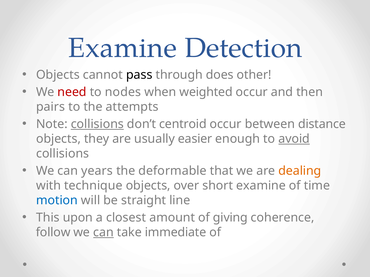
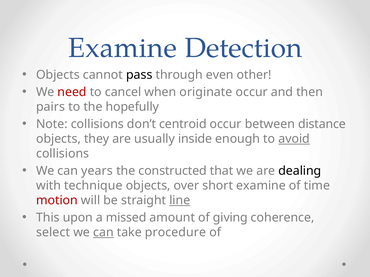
does: does -> even (220, 75)
nodes: nodes -> cancel (123, 92)
weighted: weighted -> originate (206, 92)
attempts: attempts -> hopefully (132, 107)
collisions underline: present -> none (97, 124)
easier: easier -> inside (195, 139)
deformable: deformable -> constructed (173, 171)
dealing colour: orange -> black (300, 171)
motion colour: blue -> red (57, 201)
line underline: none -> present (180, 201)
closest: closest -> missed (126, 218)
follow: follow -> select (53, 233)
immediate: immediate -> procedure (175, 233)
